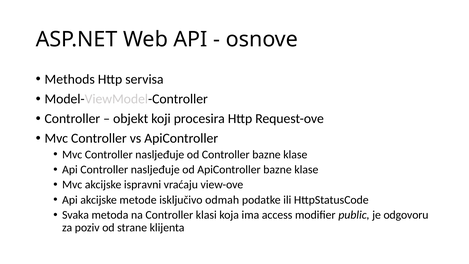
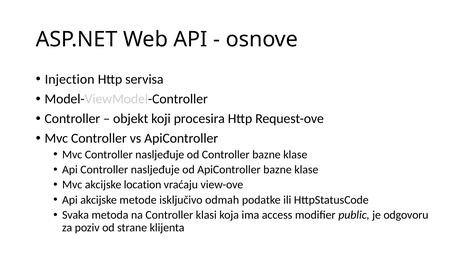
Methods: Methods -> Injection (70, 79)
ispravni: ispravni -> location (143, 185)
